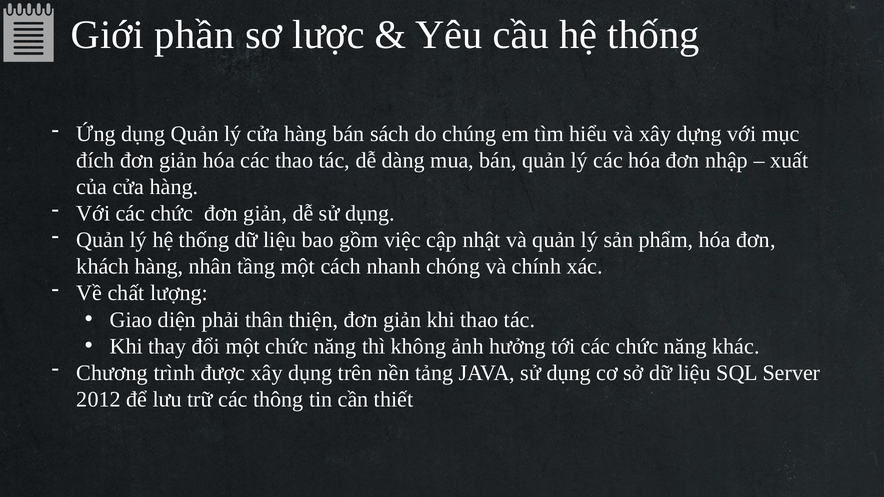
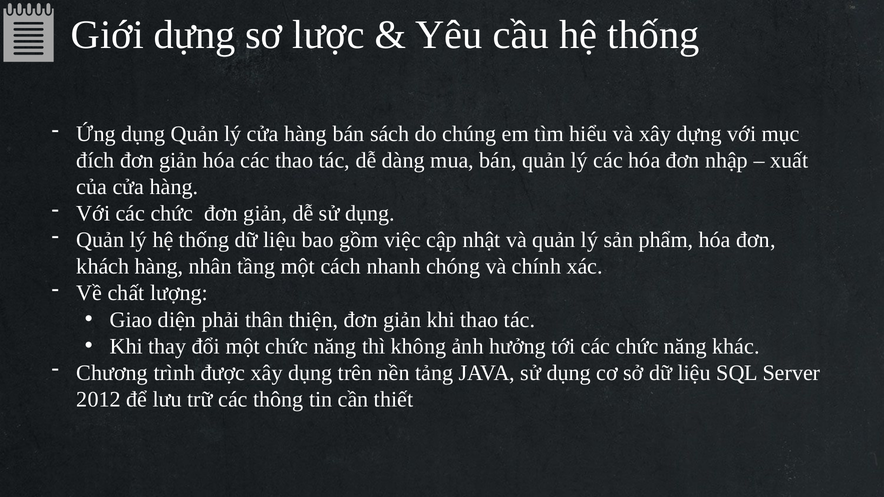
Giới phần: phần -> dựng (195, 35)
